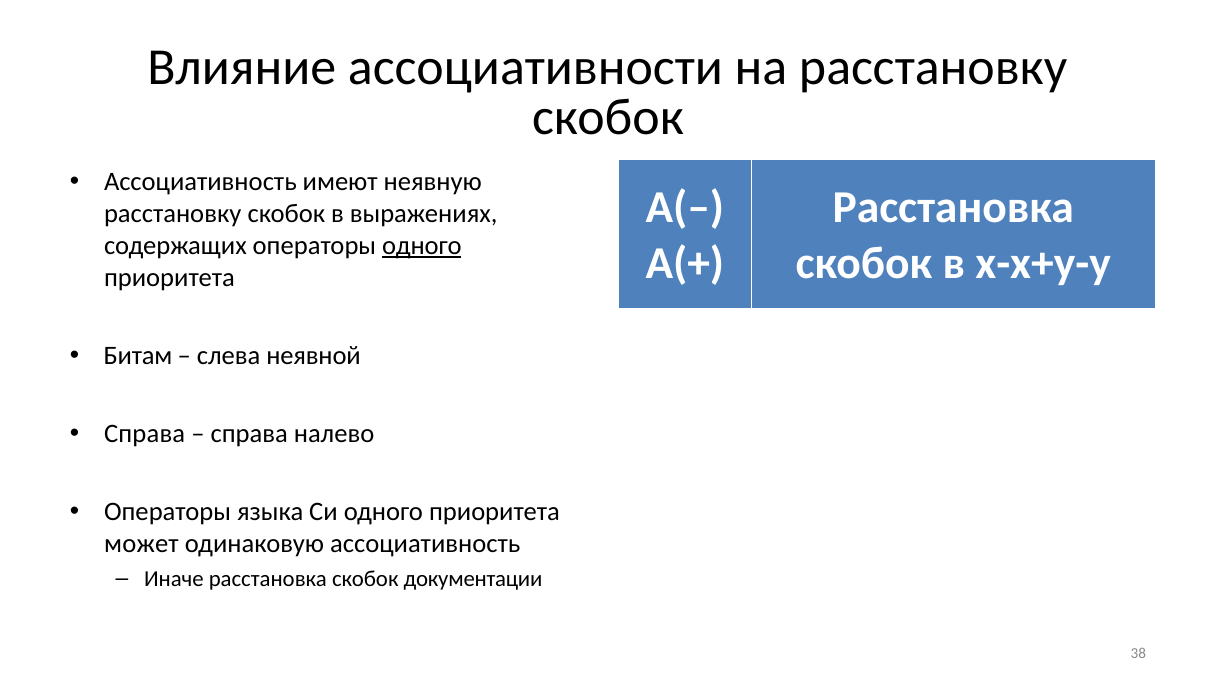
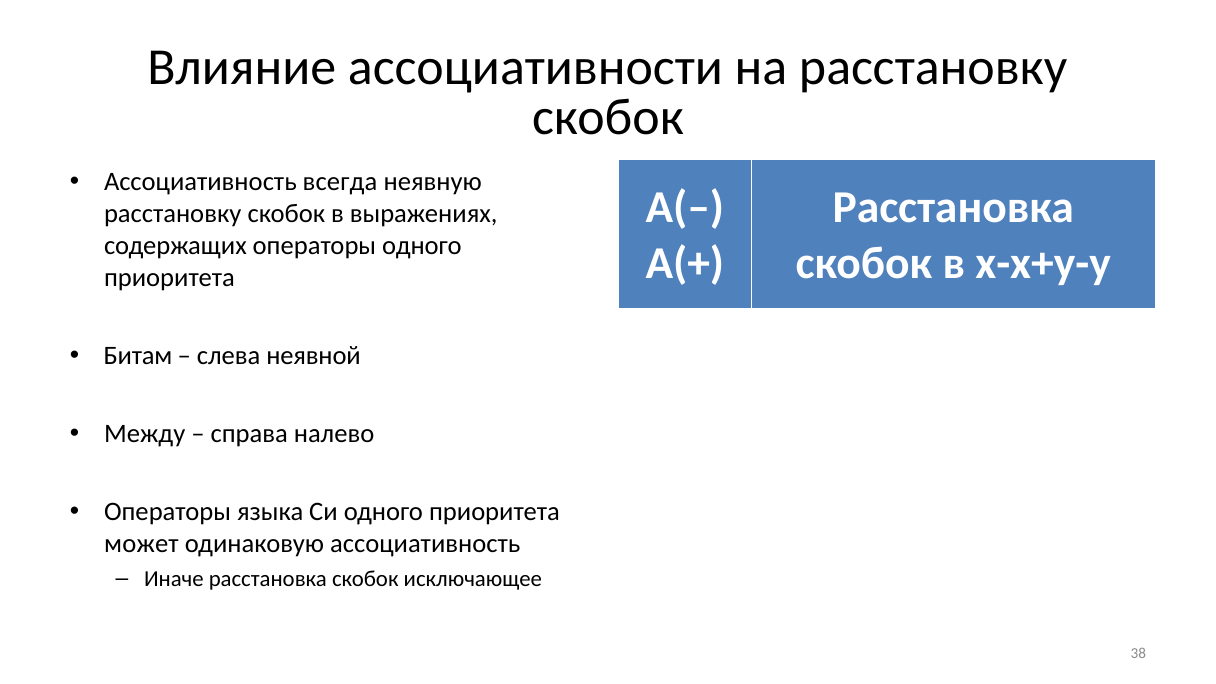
имеют: имеют -> всегда (340, 182)
одного underline: present -> none (422, 246)
Справа: Справа -> Между (145, 434)
документации: документации -> исключающее (473, 579)
